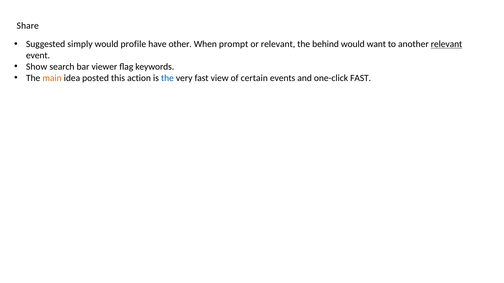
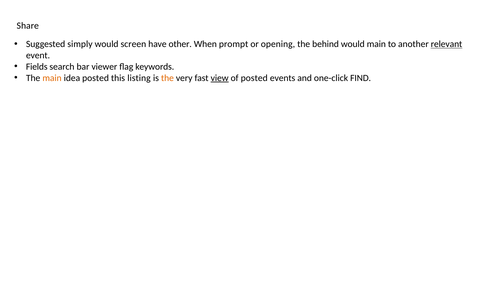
profile: profile -> screen (133, 44)
or relevant: relevant -> opening (278, 44)
would want: want -> main (376, 44)
Show: Show -> Fields (37, 67)
action: action -> listing (139, 78)
the colour: blue -> orange (167, 78)
view underline: none -> present (220, 78)
of certain: certain -> posted (254, 78)
one-click FAST: FAST -> FIND (361, 78)
